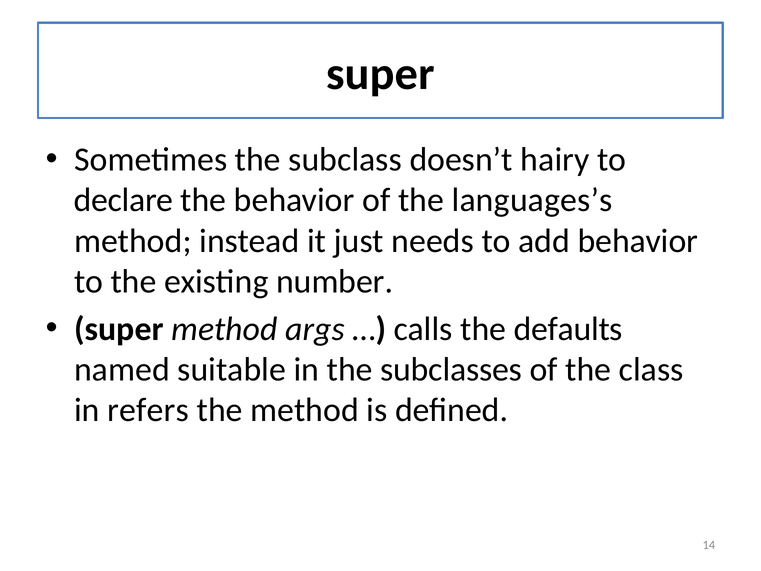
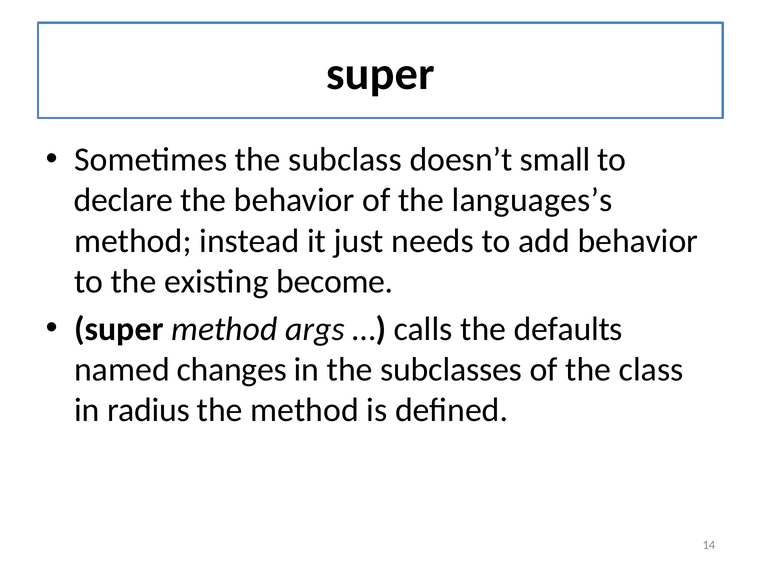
hairy: hairy -> small (555, 160)
number: number -> become (335, 281)
suitable: suitable -> changes (232, 369)
refers: refers -> radius (148, 410)
